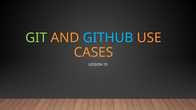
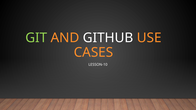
GITHUB colour: light blue -> white (108, 38)
